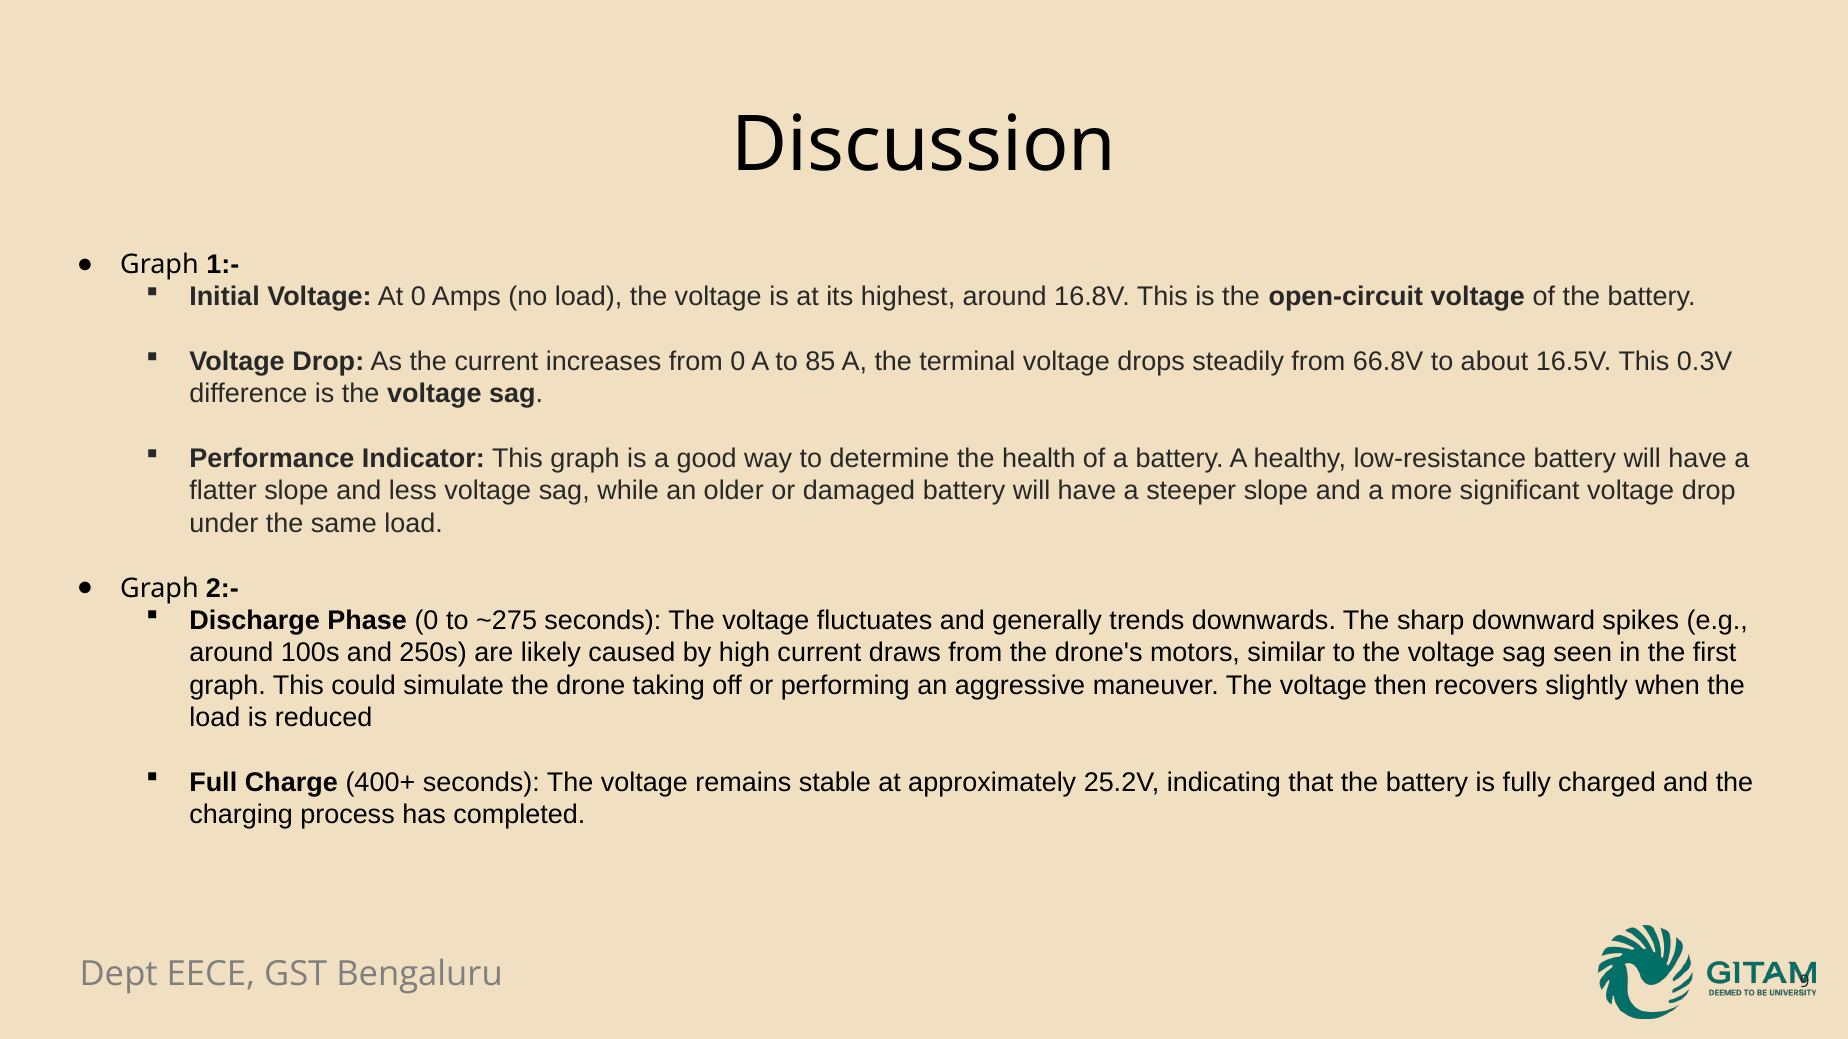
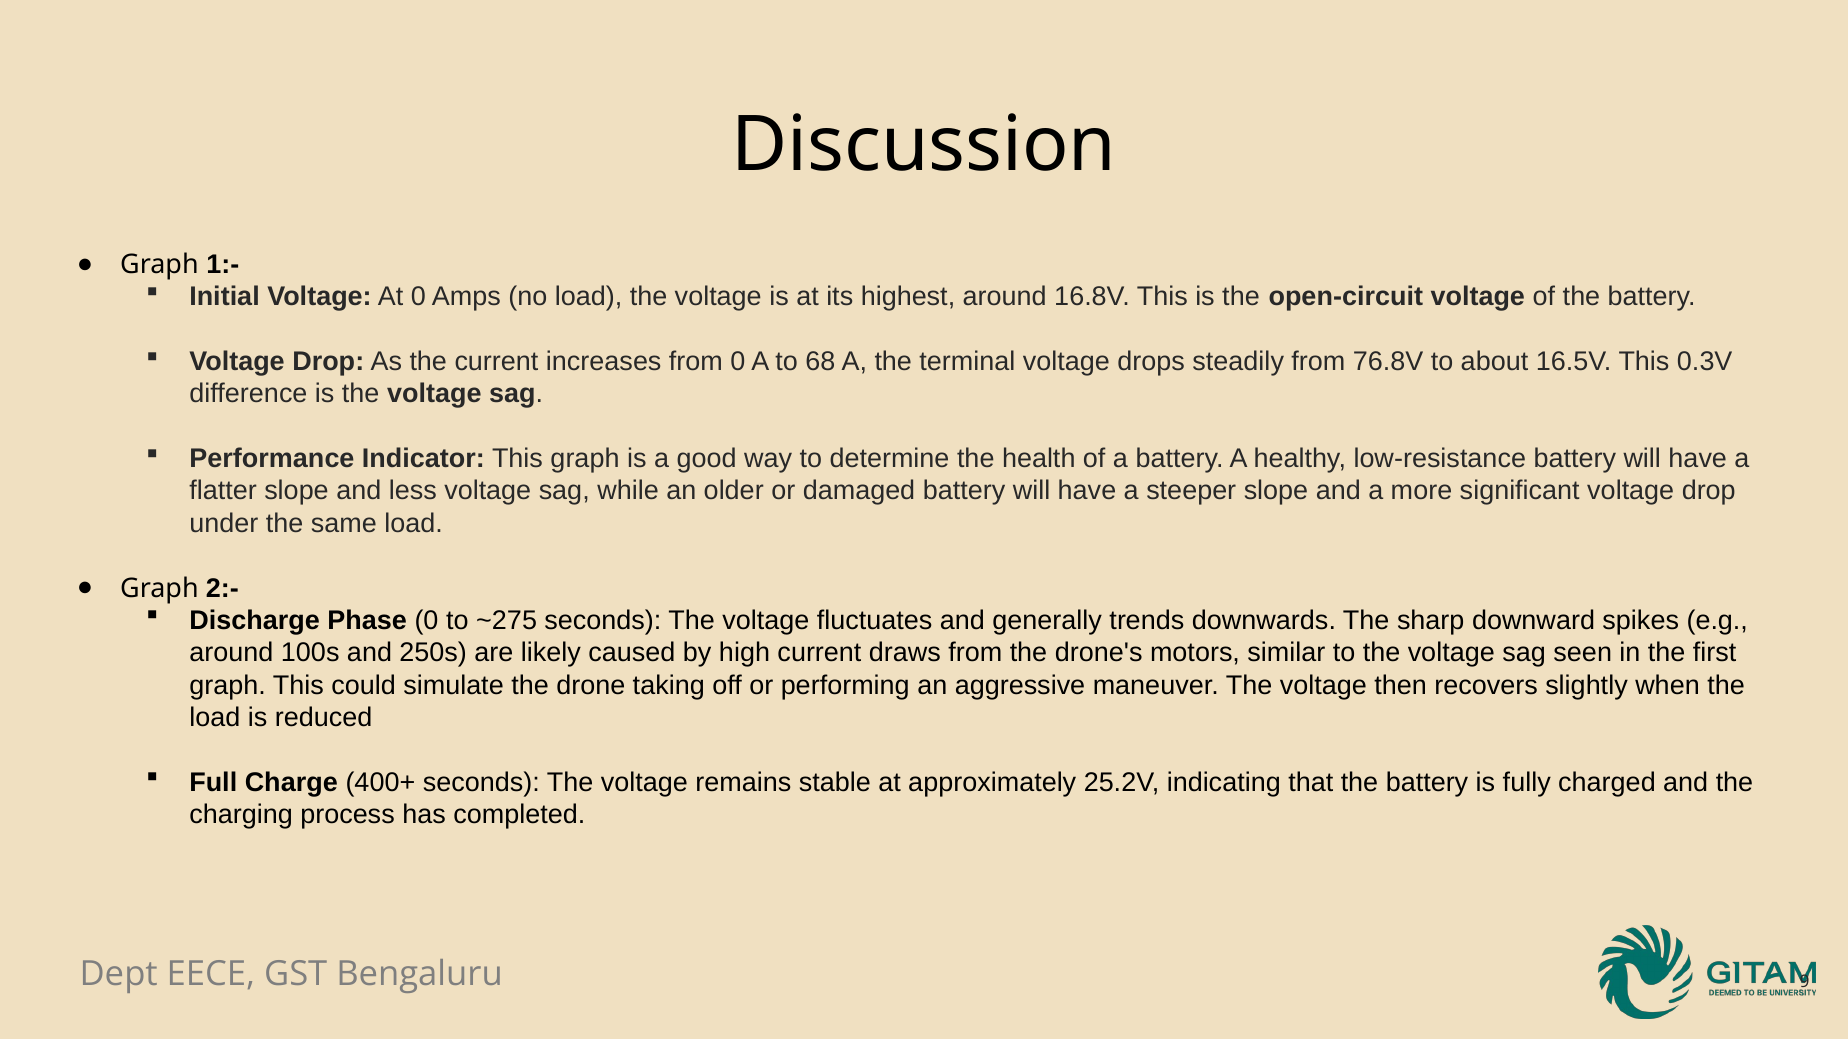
85: 85 -> 68 (820, 362)
66.8V: 66.8V -> 76.8V (1388, 362)
